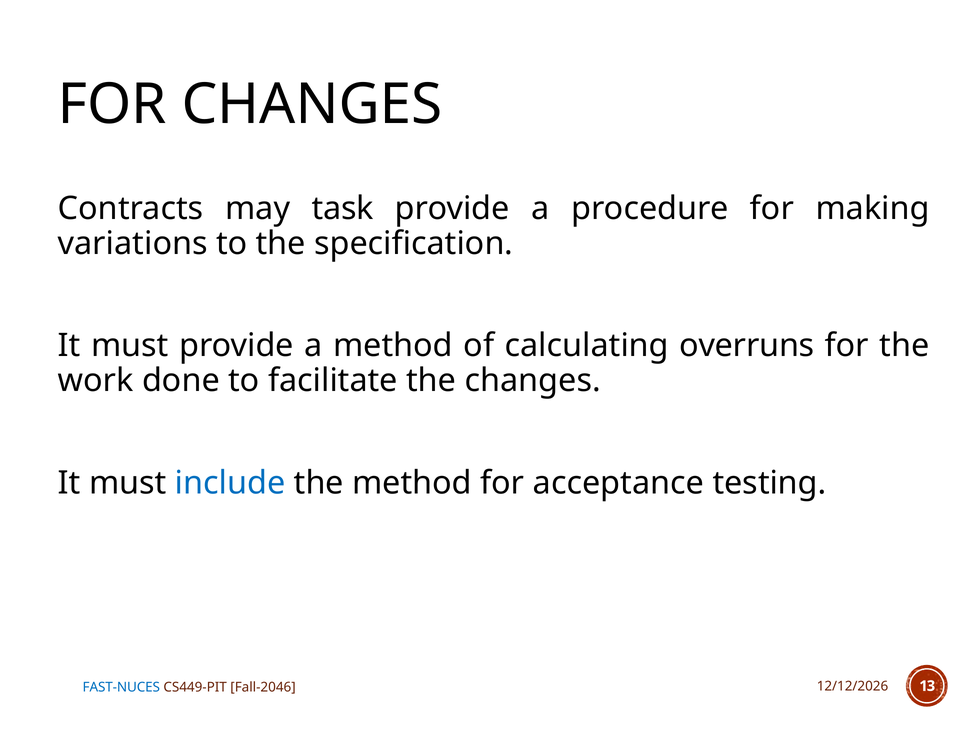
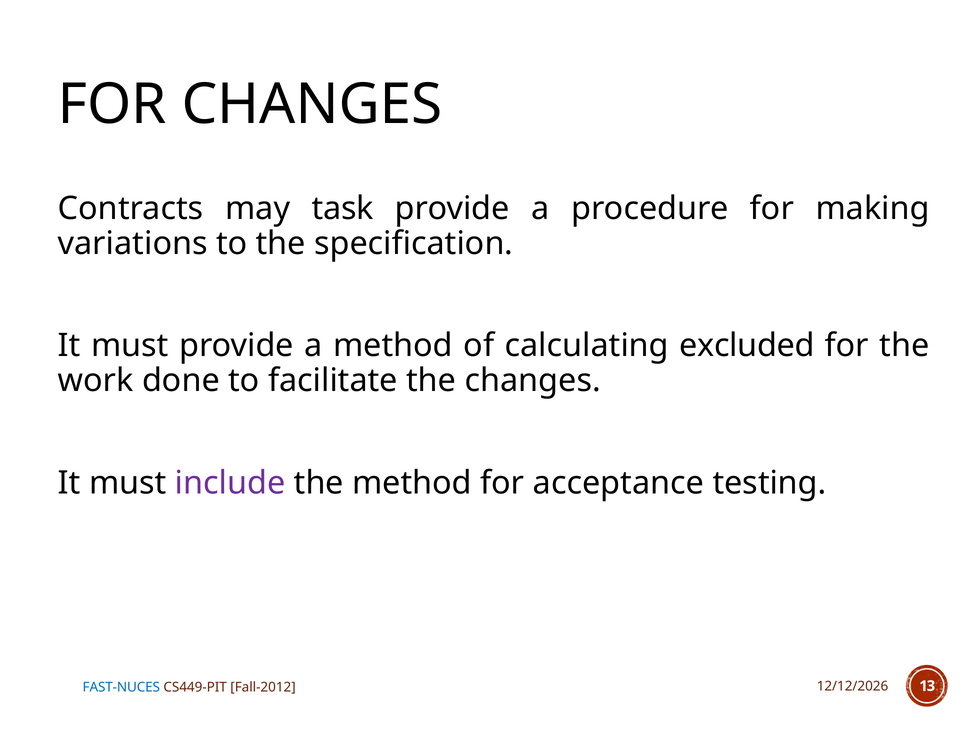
overruns: overruns -> excluded (747, 346)
include colour: blue -> purple (230, 483)
Fall-2046: Fall-2046 -> Fall-2012 (263, 687)
